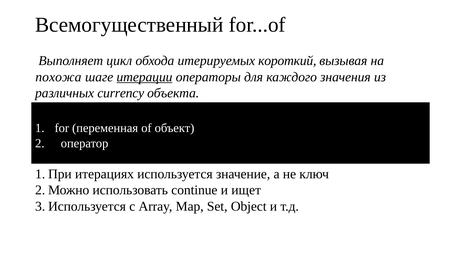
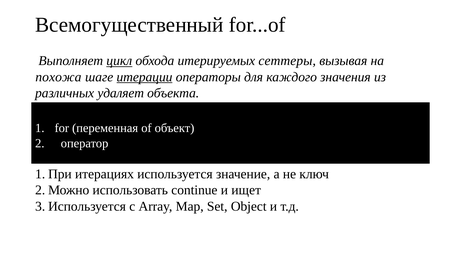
цикл underline: none -> present (119, 61)
короткий: короткий -> сеттеры (287, 61)
currency: currency -> удаляет (121, 93)
